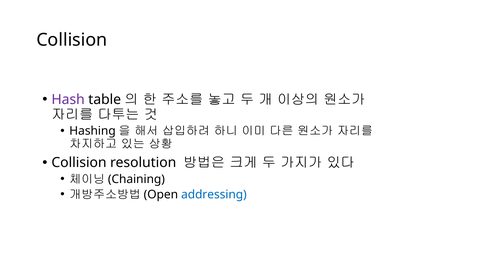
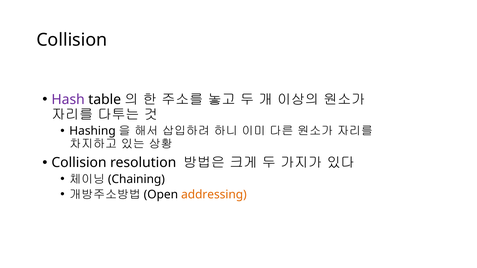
addressing colour: blue -> orange (214, 195)
